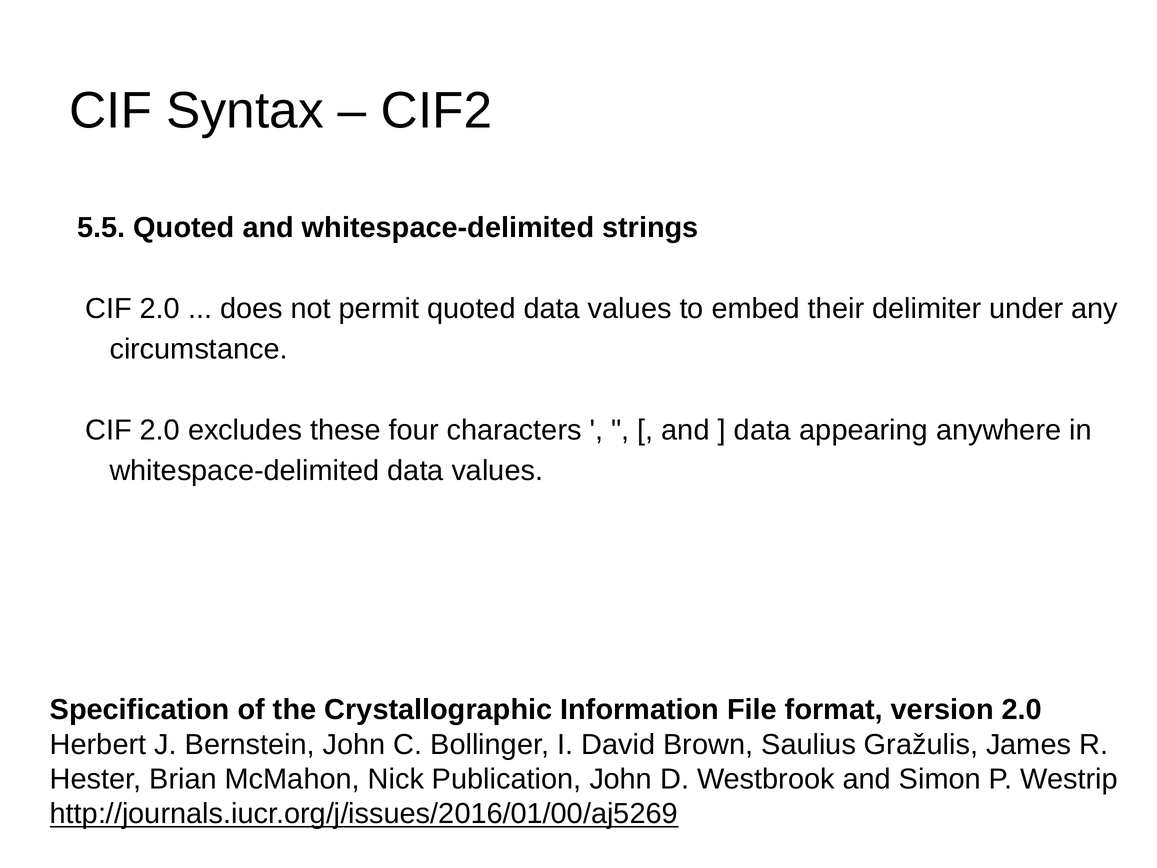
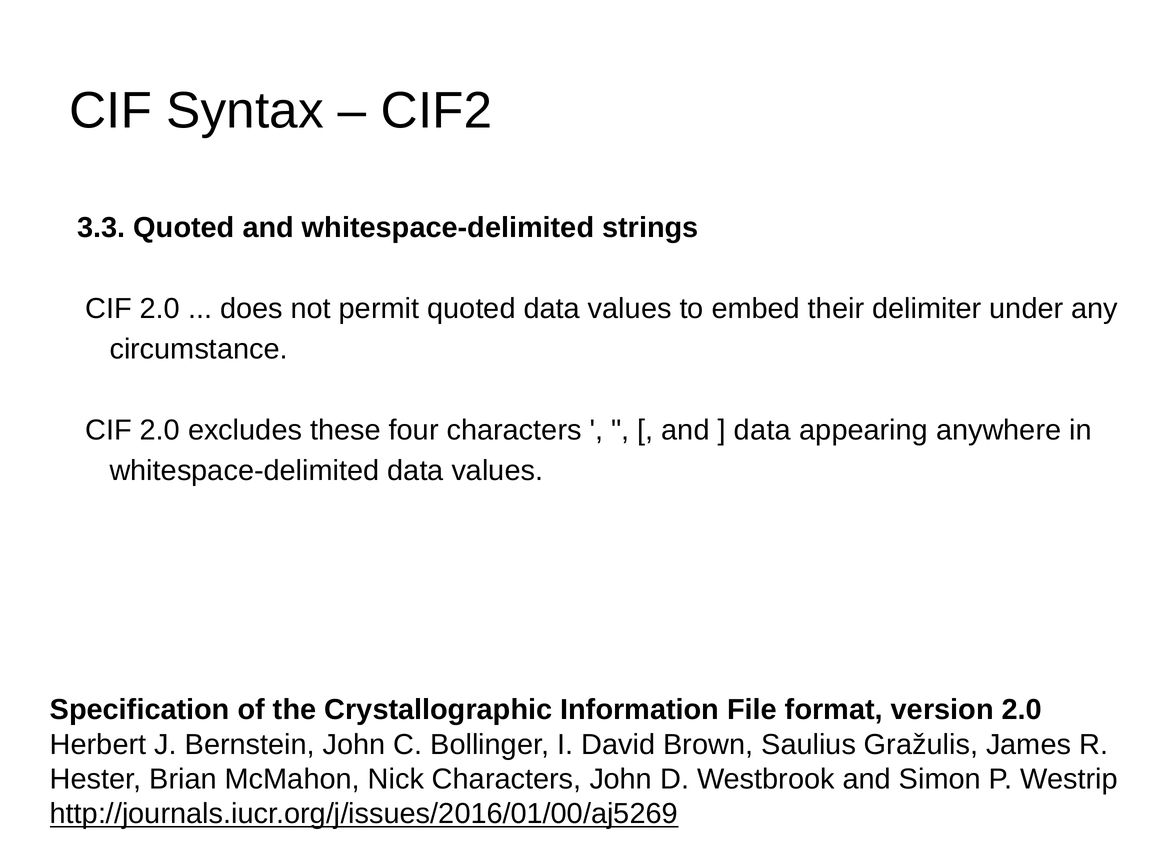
5.5: 5.5 -> 3.3 (101, 228)
Nick Publication: Publication -> Characters (507, 779)
